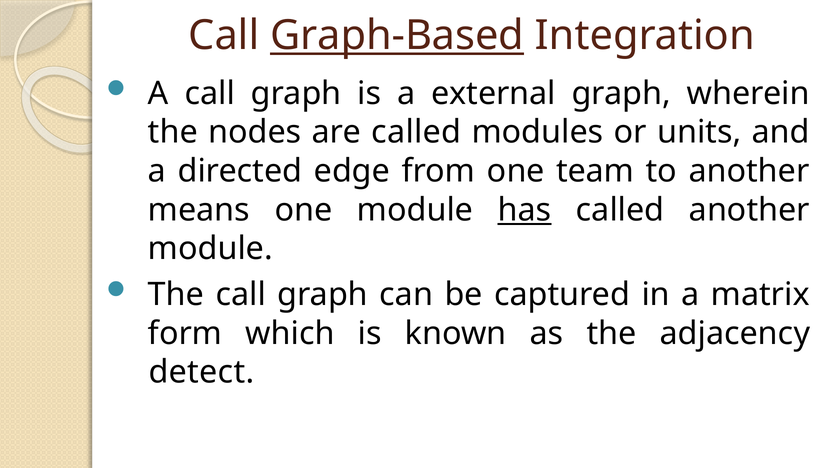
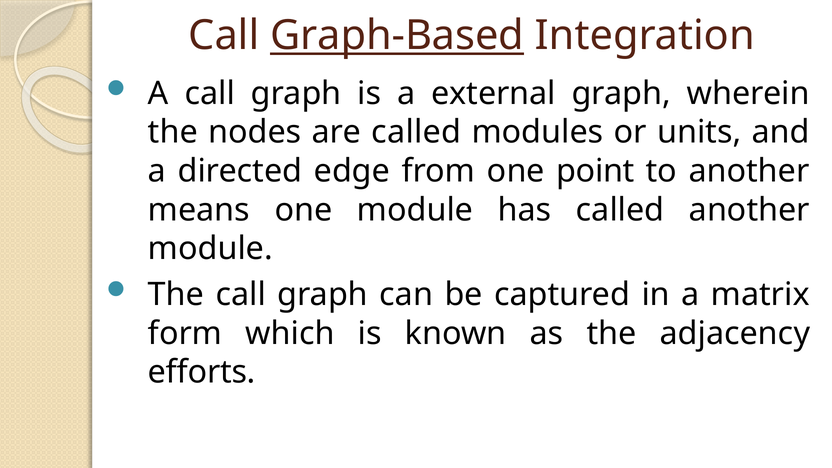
team: team -> point (595, 171)
has underline: present -> none (525, 210)
detect: detect -> efforts (202, 372)
